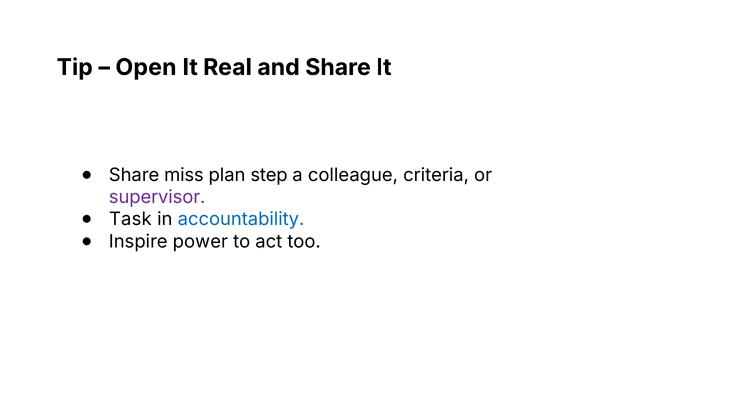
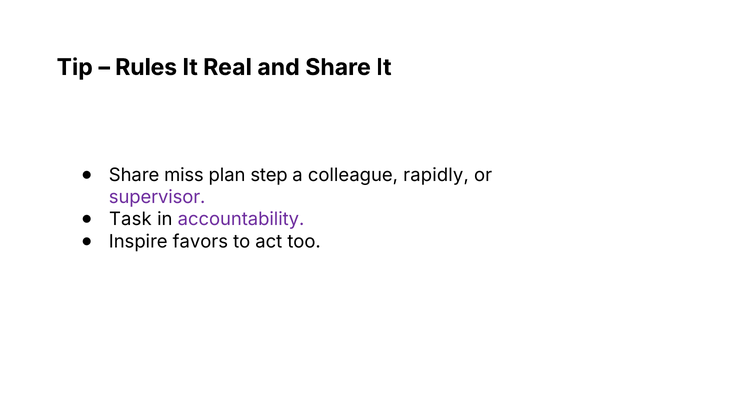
Open: Open -> Rules (146, 67)
criteria: criteria -> rapidly (436, 175)
accountability colour: blue -> purple (241, 219)
power: power -> favors (200, 242)
